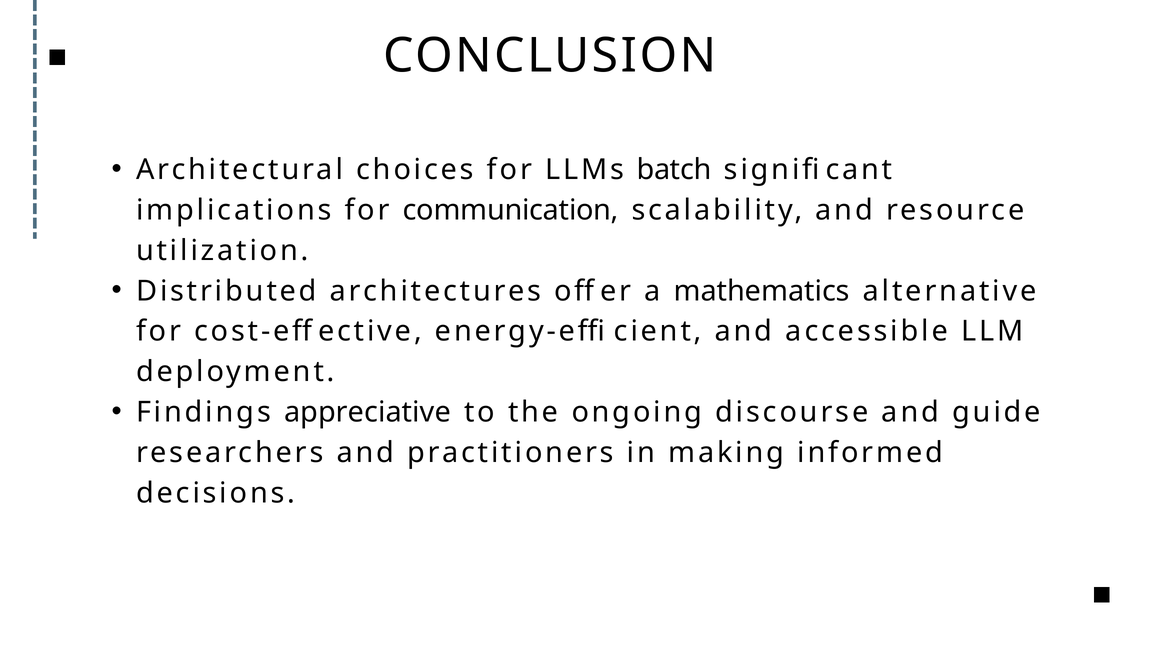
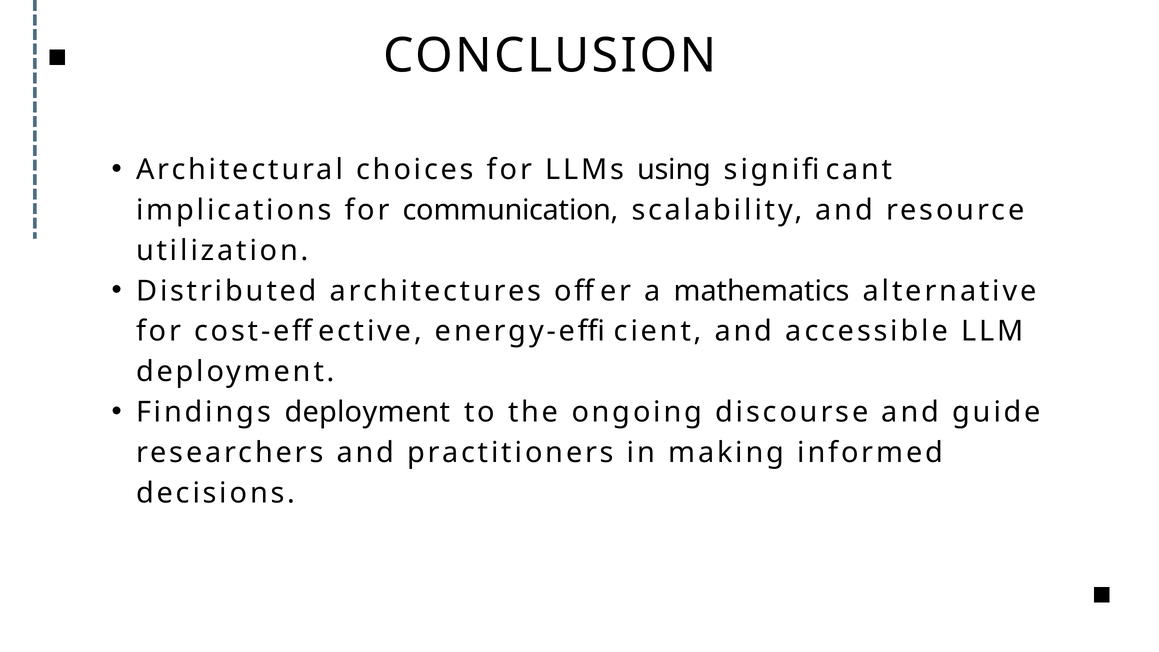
batch: batch -> using (674, 170)
Findings appreciative: appreciative -> deployment (367, 412)
